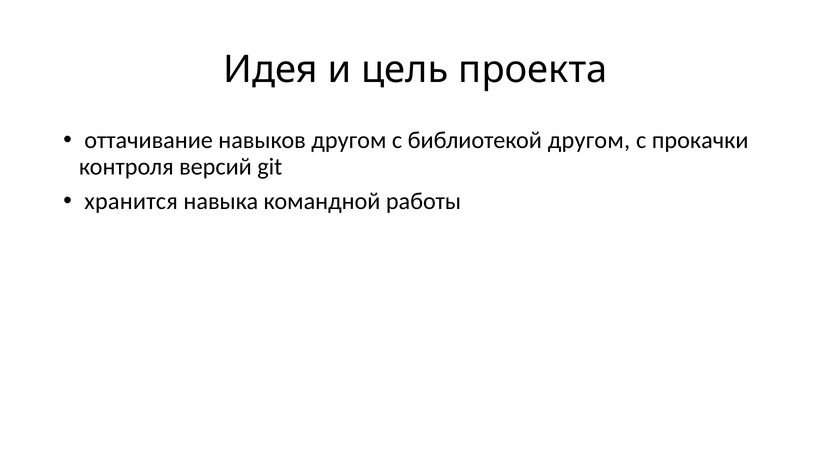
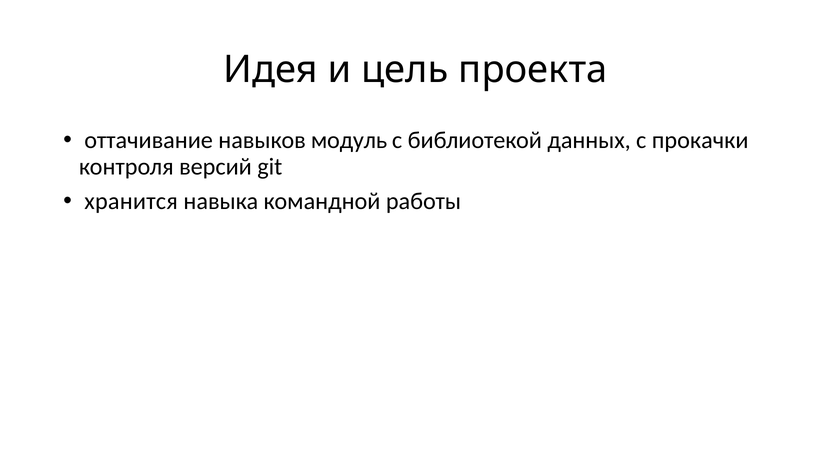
навыков другом: другом -> модуль (349, 140)
библиотекой другом: другом -> данных (589, 140)
